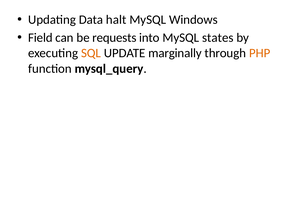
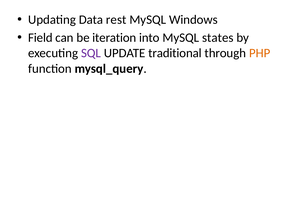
halt: halt -> rest (116, 20)
requests: requests -> iteration (114, 38)
SQL colour: orange -> purple (91, 53)
marginally: marginally -> traditional (175, 53)
